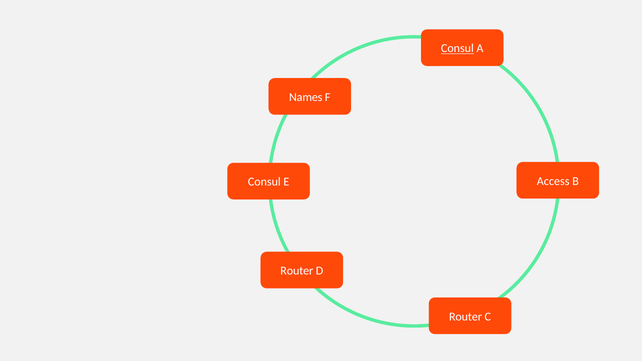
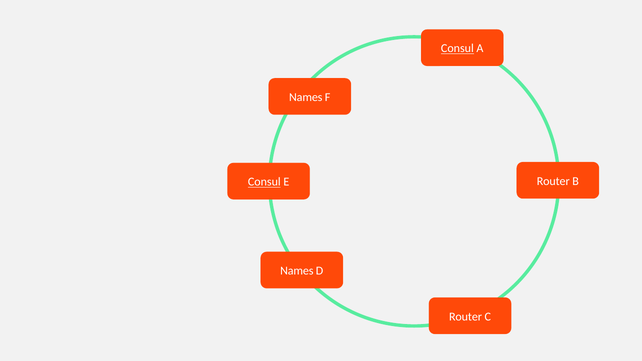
Access: Access -> Router (553, 181)
Consul underline: none -> present (264, 182)
Router: Router -> Names (297, 271)
